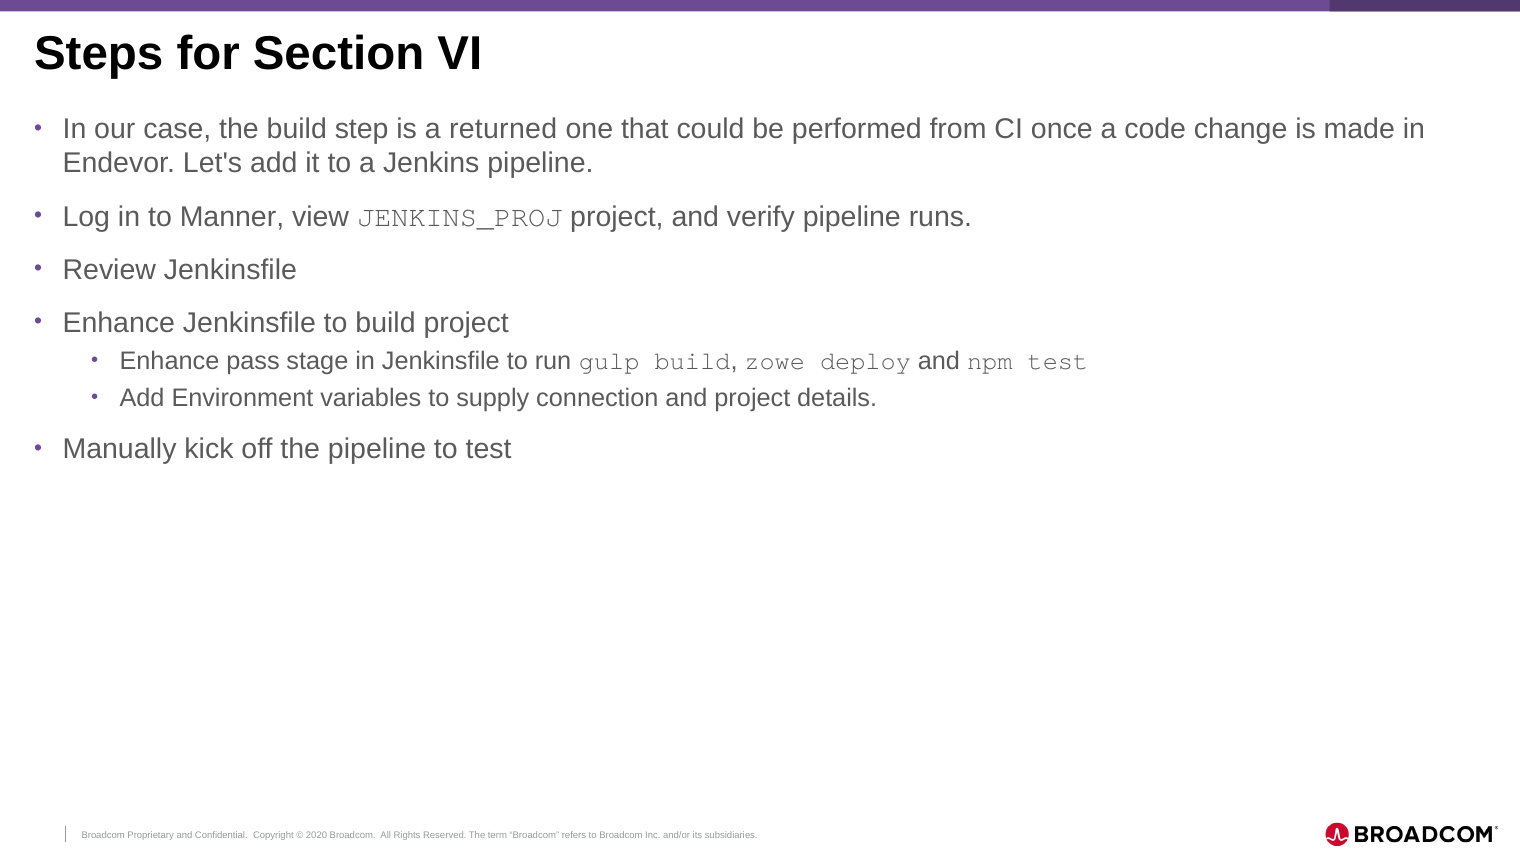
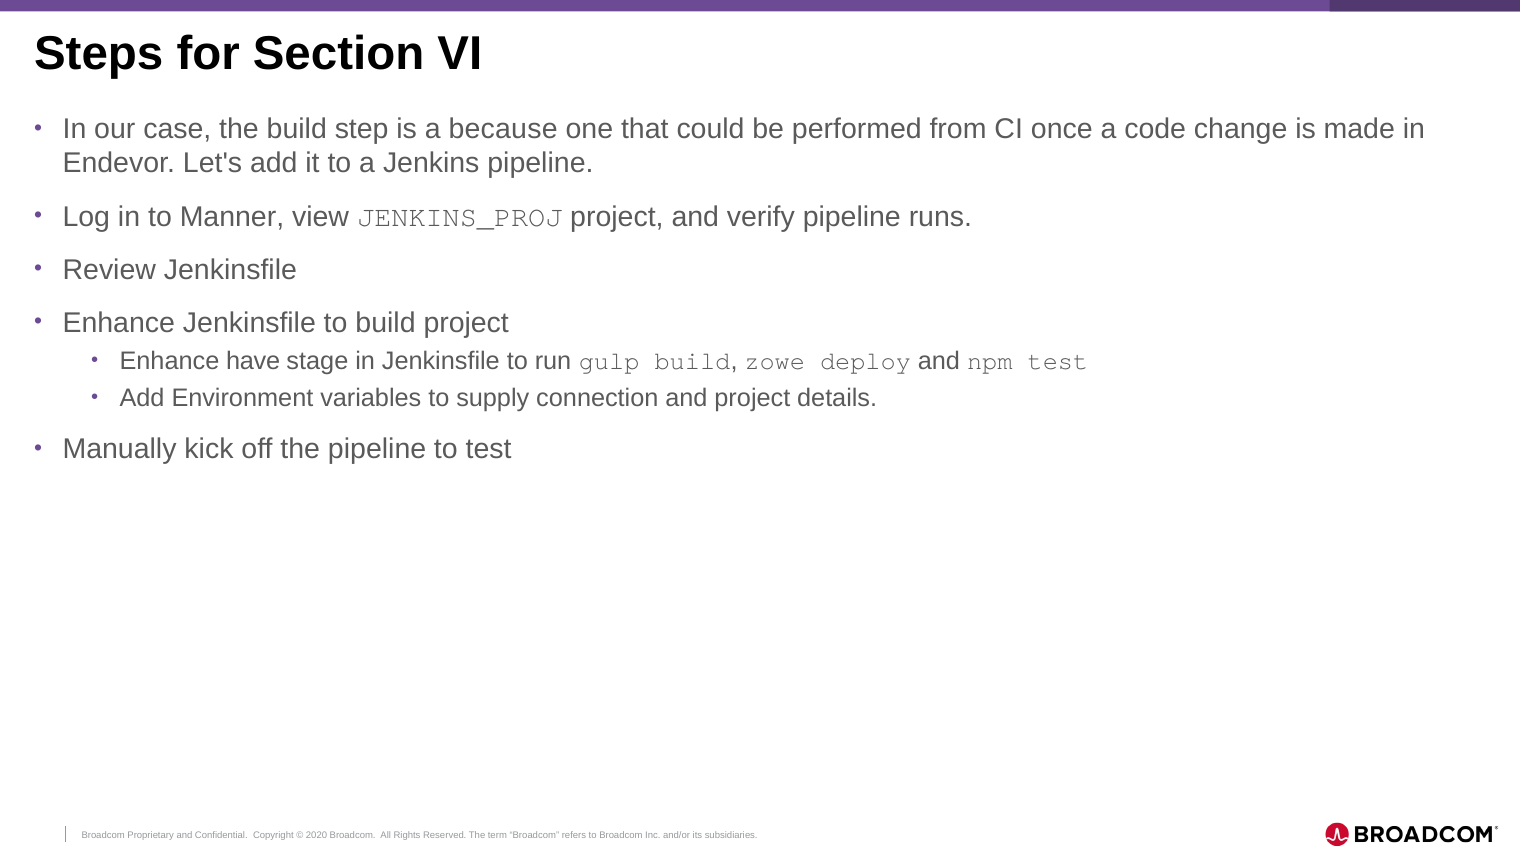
returned: returned -> because (503, 129)
pass: pass -> have (253, 361)
